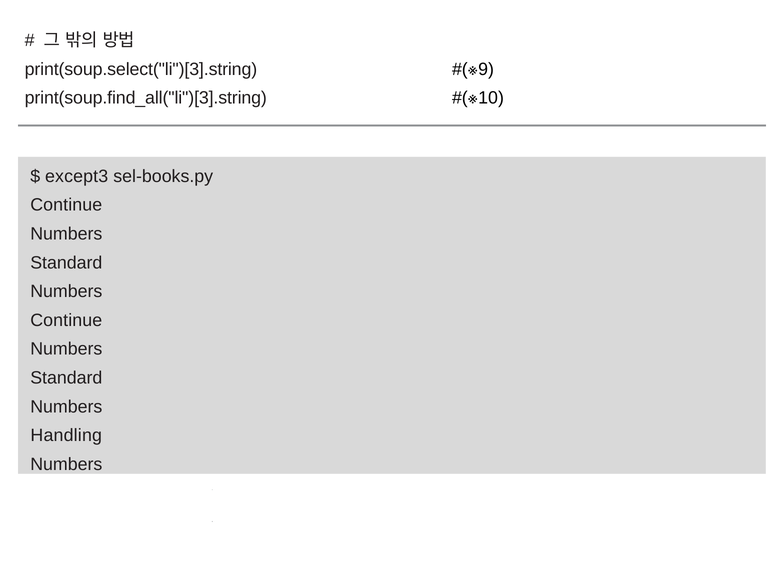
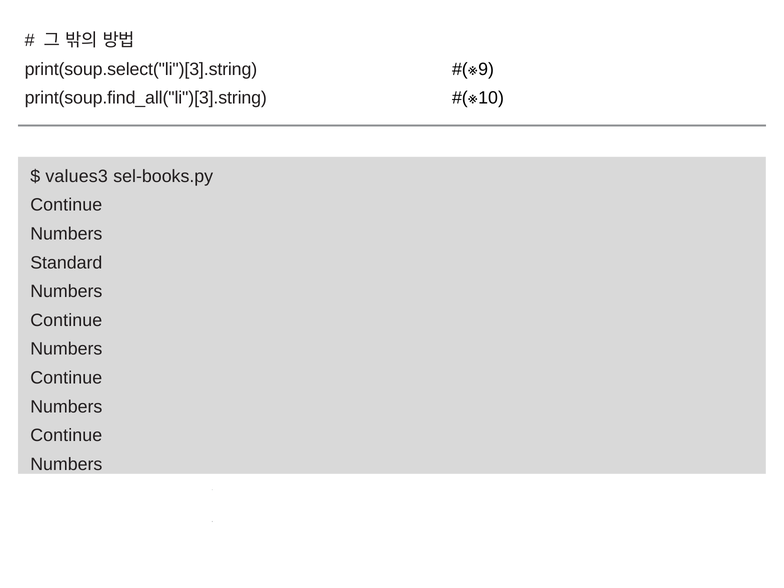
except3: except3 -> values3 (77, 176)
Standard: Standard -> Continue (66, 378)
Handling: Handling -> Continue (66, 436)
